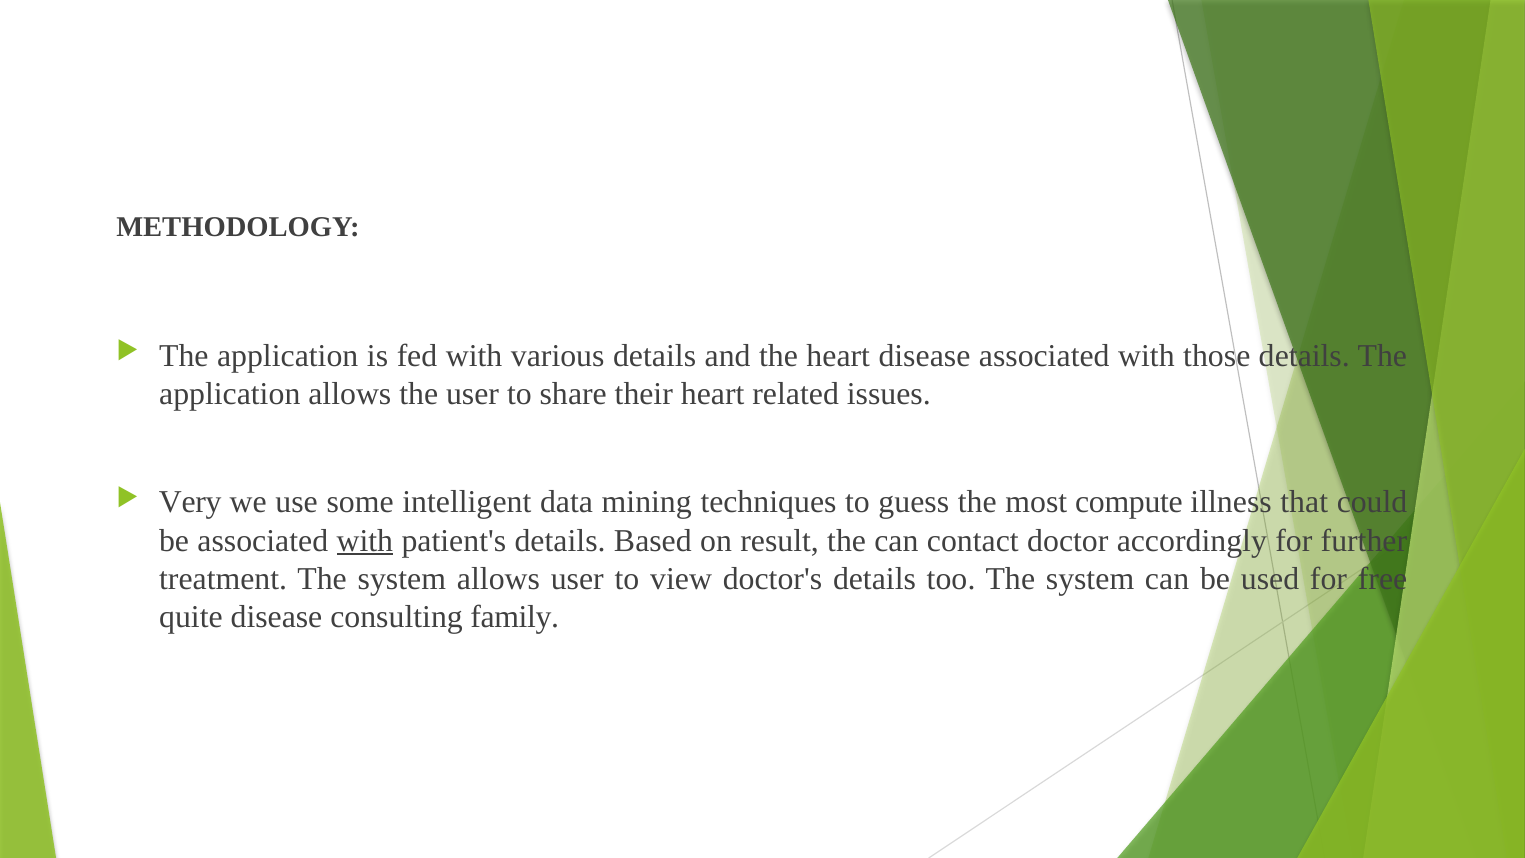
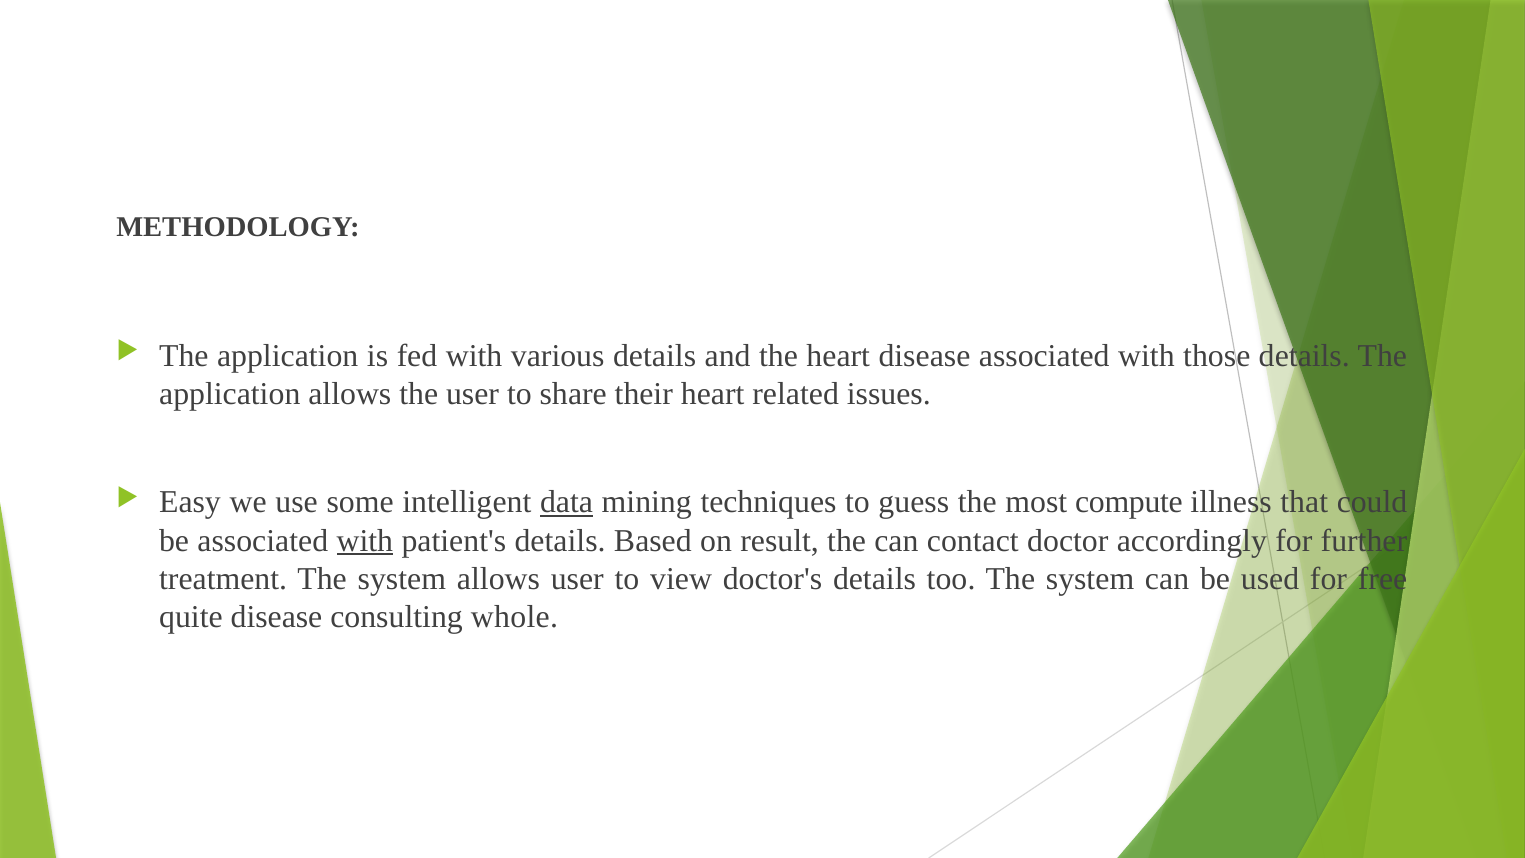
Very: Very -> Easy (190, 502)
data underline: none -> present (567, 502)
family: family -> whole (514, 617)
